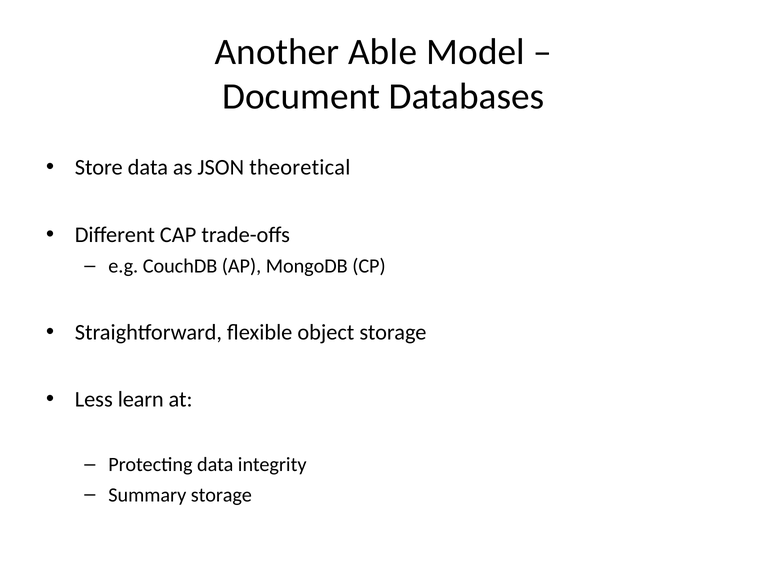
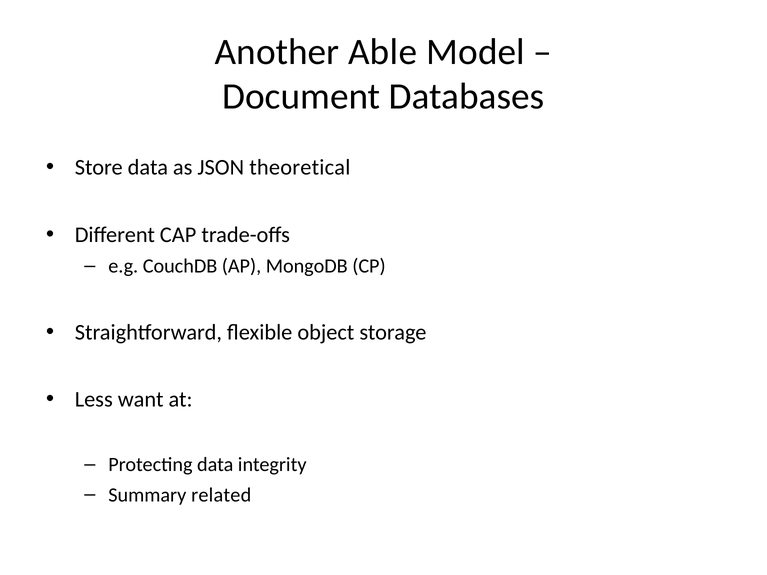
learn: learn -> want (141, 400)
Summary storage: storage -> related (221, 495)
